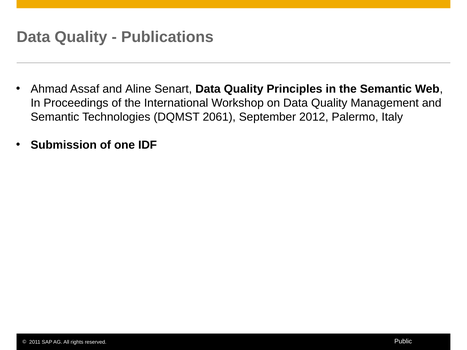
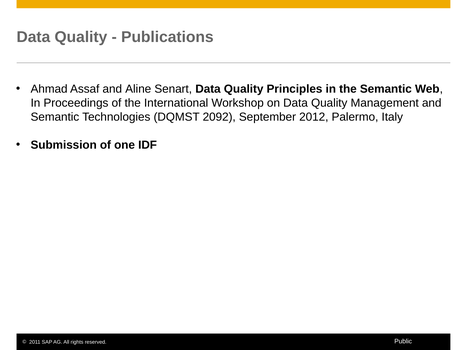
2061: 2061 -> 2092 (219, 117)
